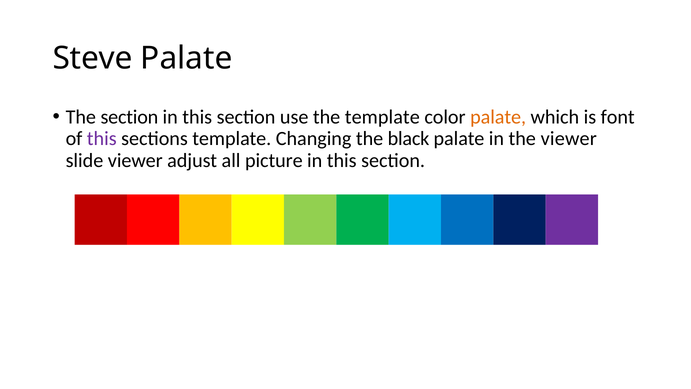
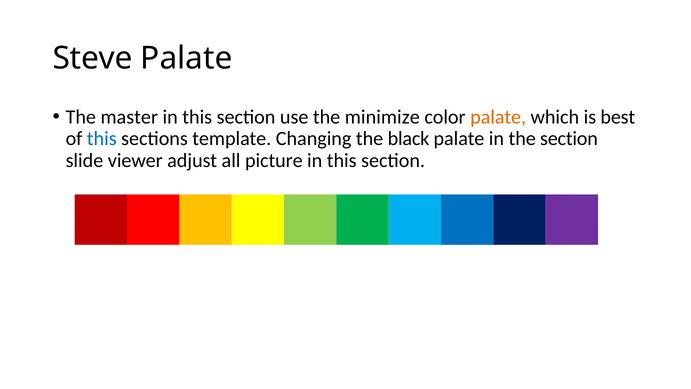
The section: section -> master (129, 117)
the template: template -> minimize (382, 117)
font: font -> best (618, 117)
this colour: purple -> blue (102, 139)
the viewer: viewer -> section (569, 139)
